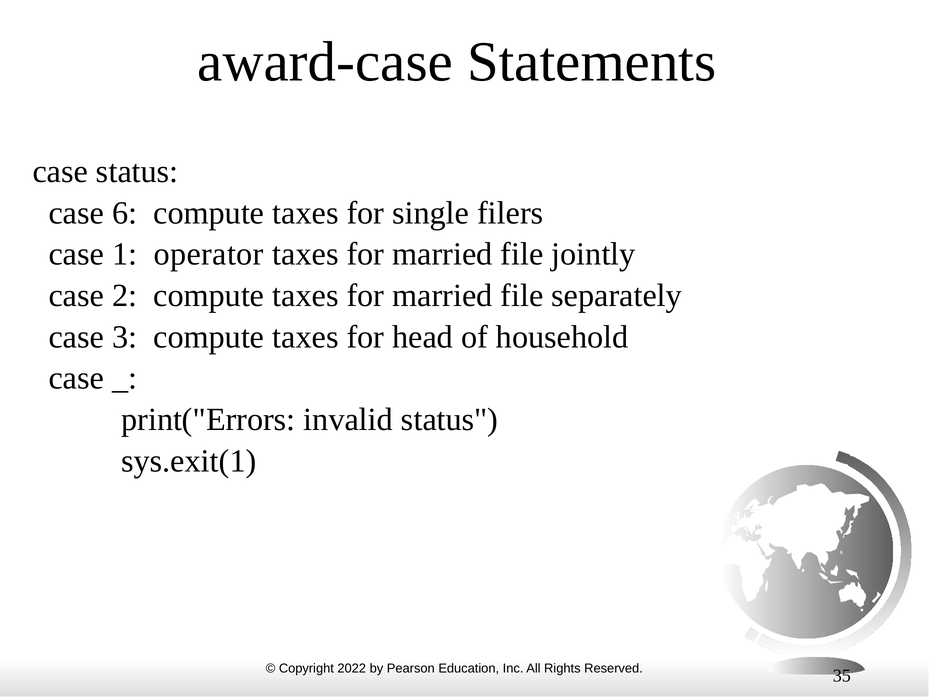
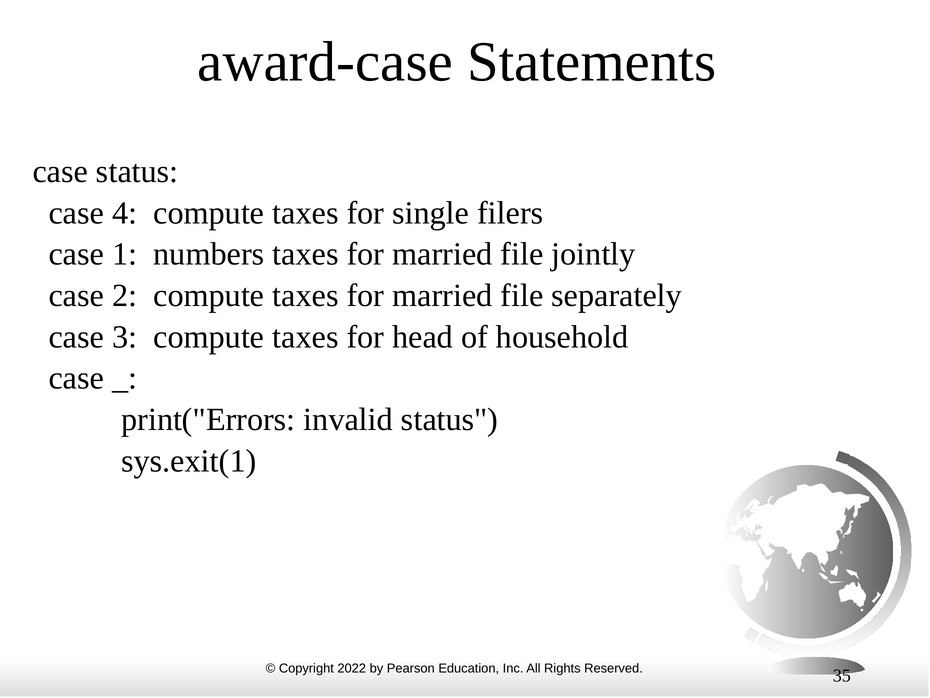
6: 6 -> 4 (125, 213)
operator: operator -> numbers (209, 254)
